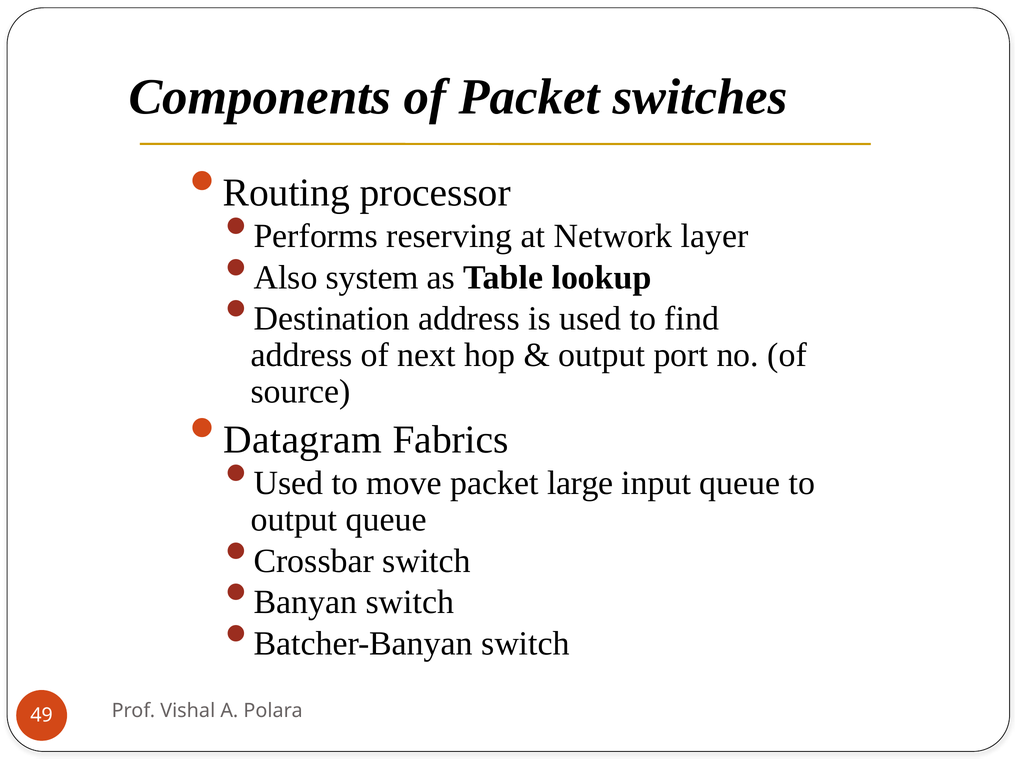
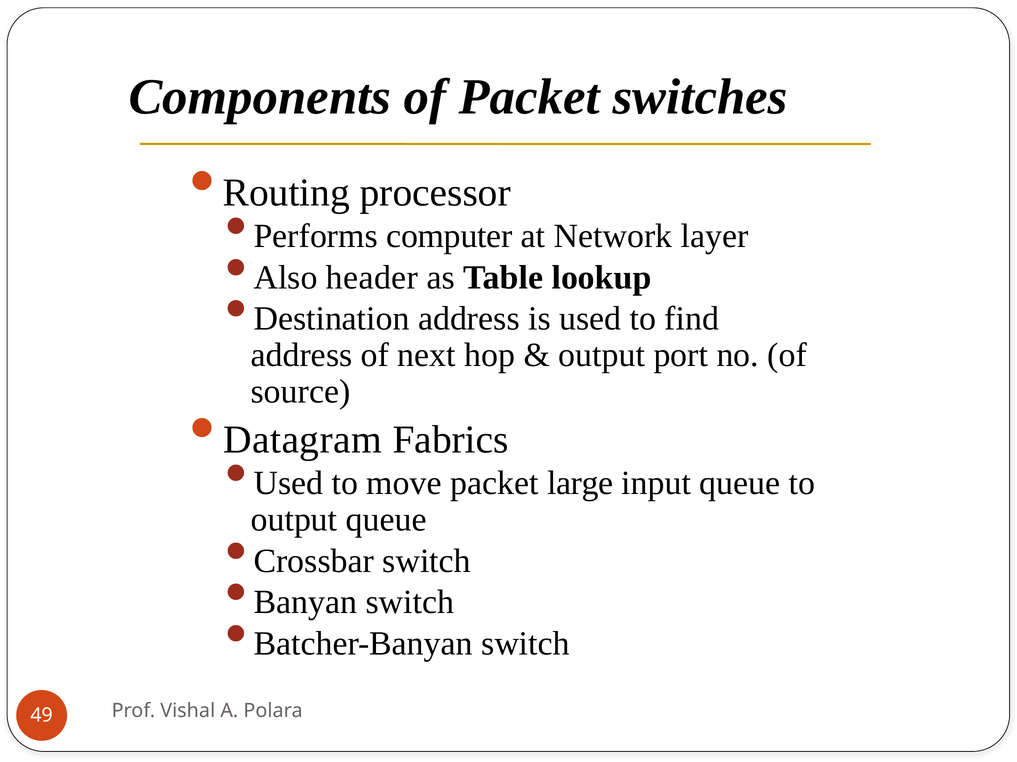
reserving: reserving -> computer (449, 236)
system: system -> header (372, 278)
